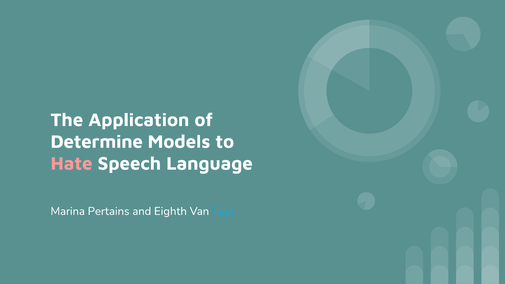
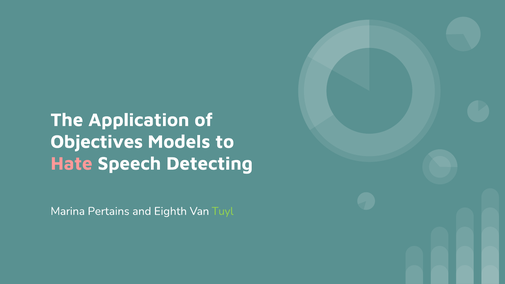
Determine: Determine -> Objectives (97, 142)
Language: Language -> Detecting (209, 164)
Tuyl colour: light blue -> light green (223, 211)
